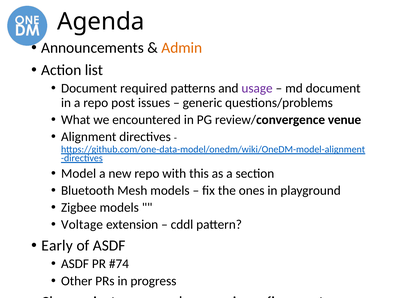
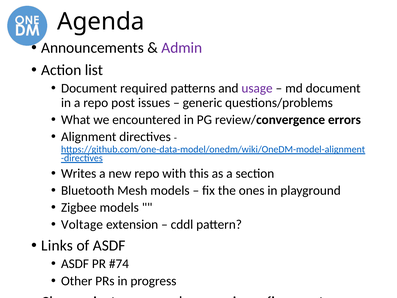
Admin colour: orange -> purple (182, 48)
venue: venue -> errors (344, 120)
Model: Model -> Writes (79, 173)
Early: Early -> Links (57, 245)
